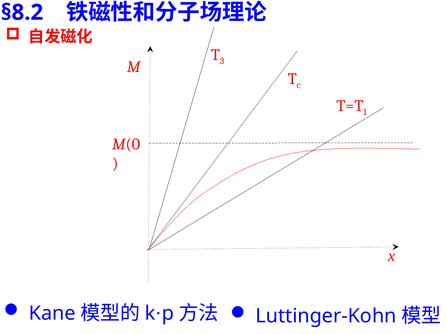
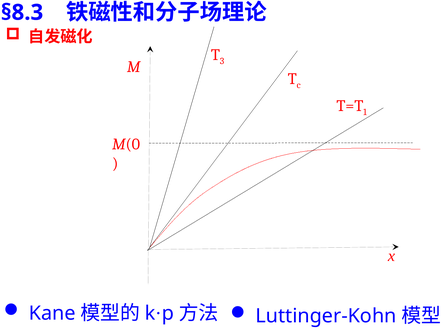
§8.2: §8.2 -> §8.3 (22, 12)
